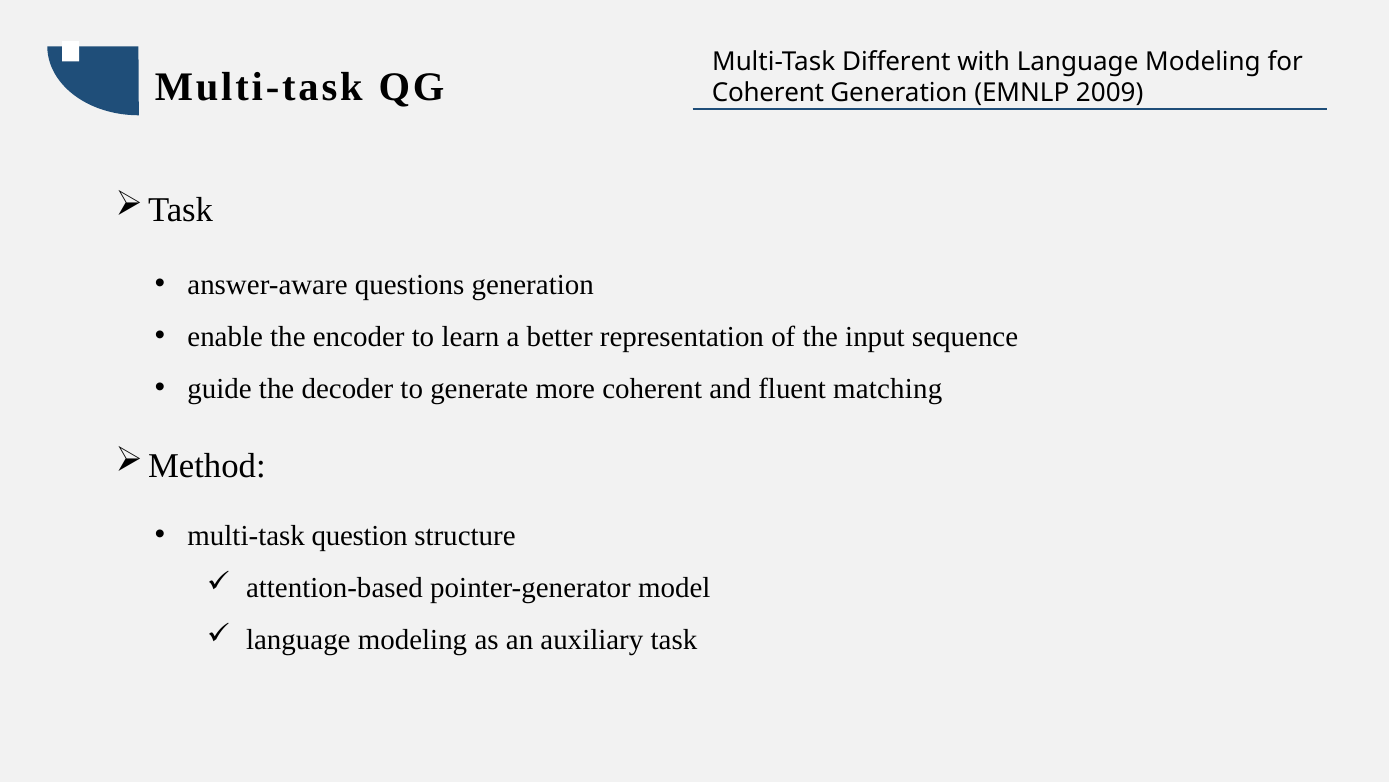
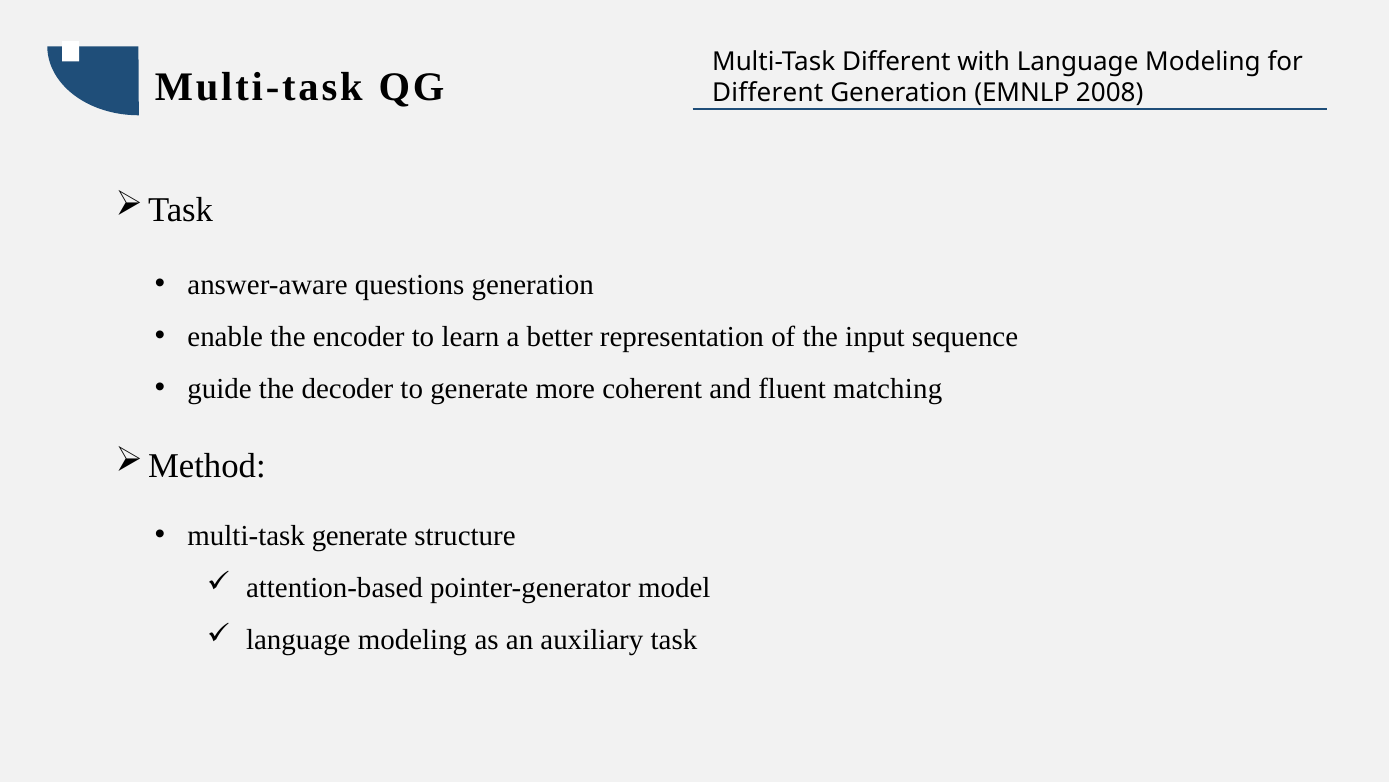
Coherent: Coherent -> Different (768, 93)
2009: 2009 -> 2008 (1110, 93)
multi-task question: question -> generate (360, 536)
